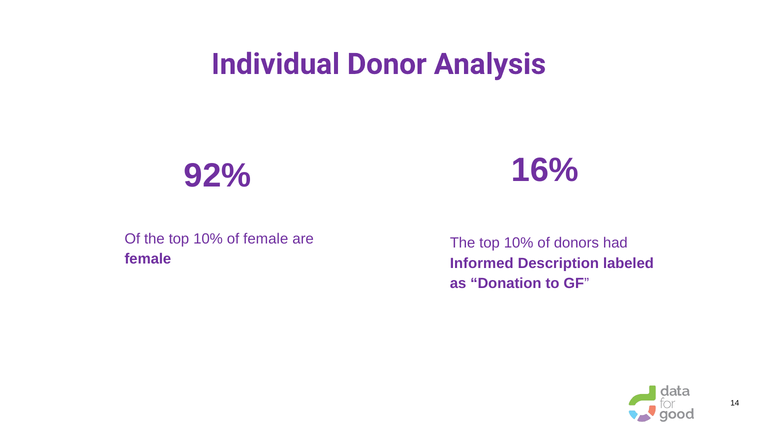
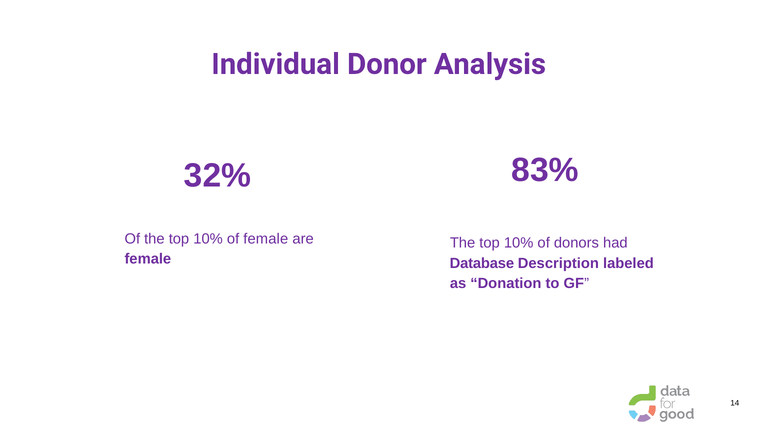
16%: 16% -> 83% (545, 170)
92%: 92% -> 32% (218, 176)
Informed: Informed -> Database (482, 263)
